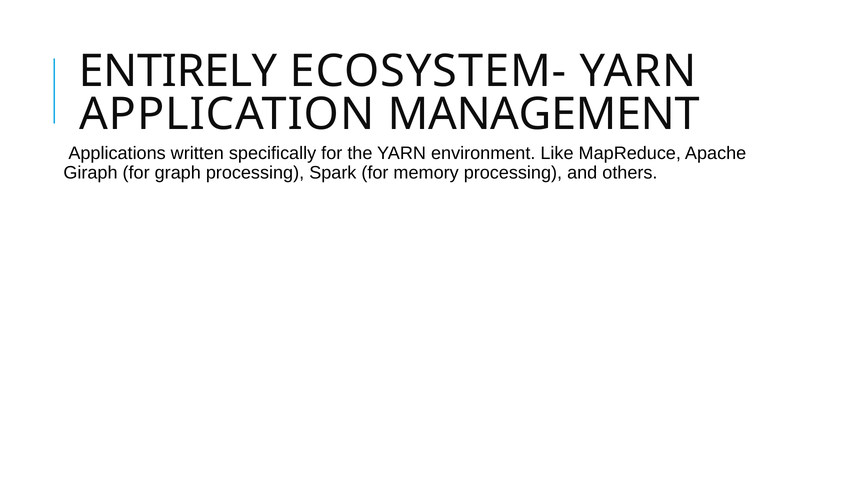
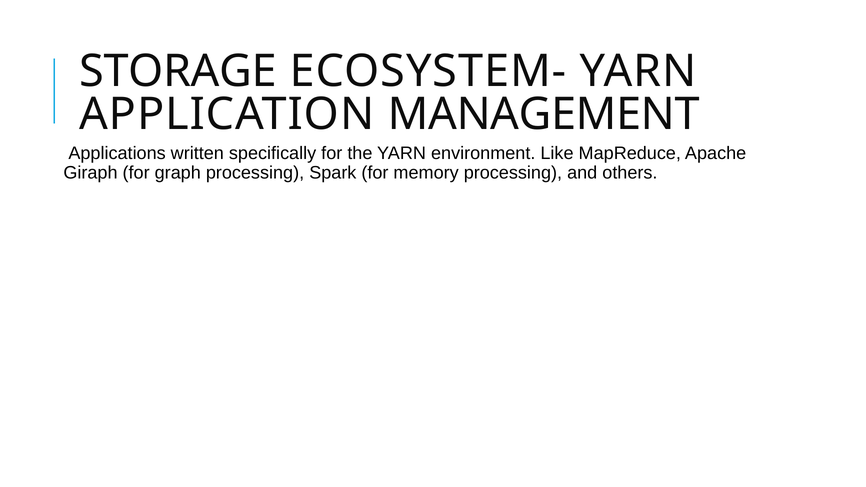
ENTIRELY: ENTIRELY -> STORAGE (178, 71)
